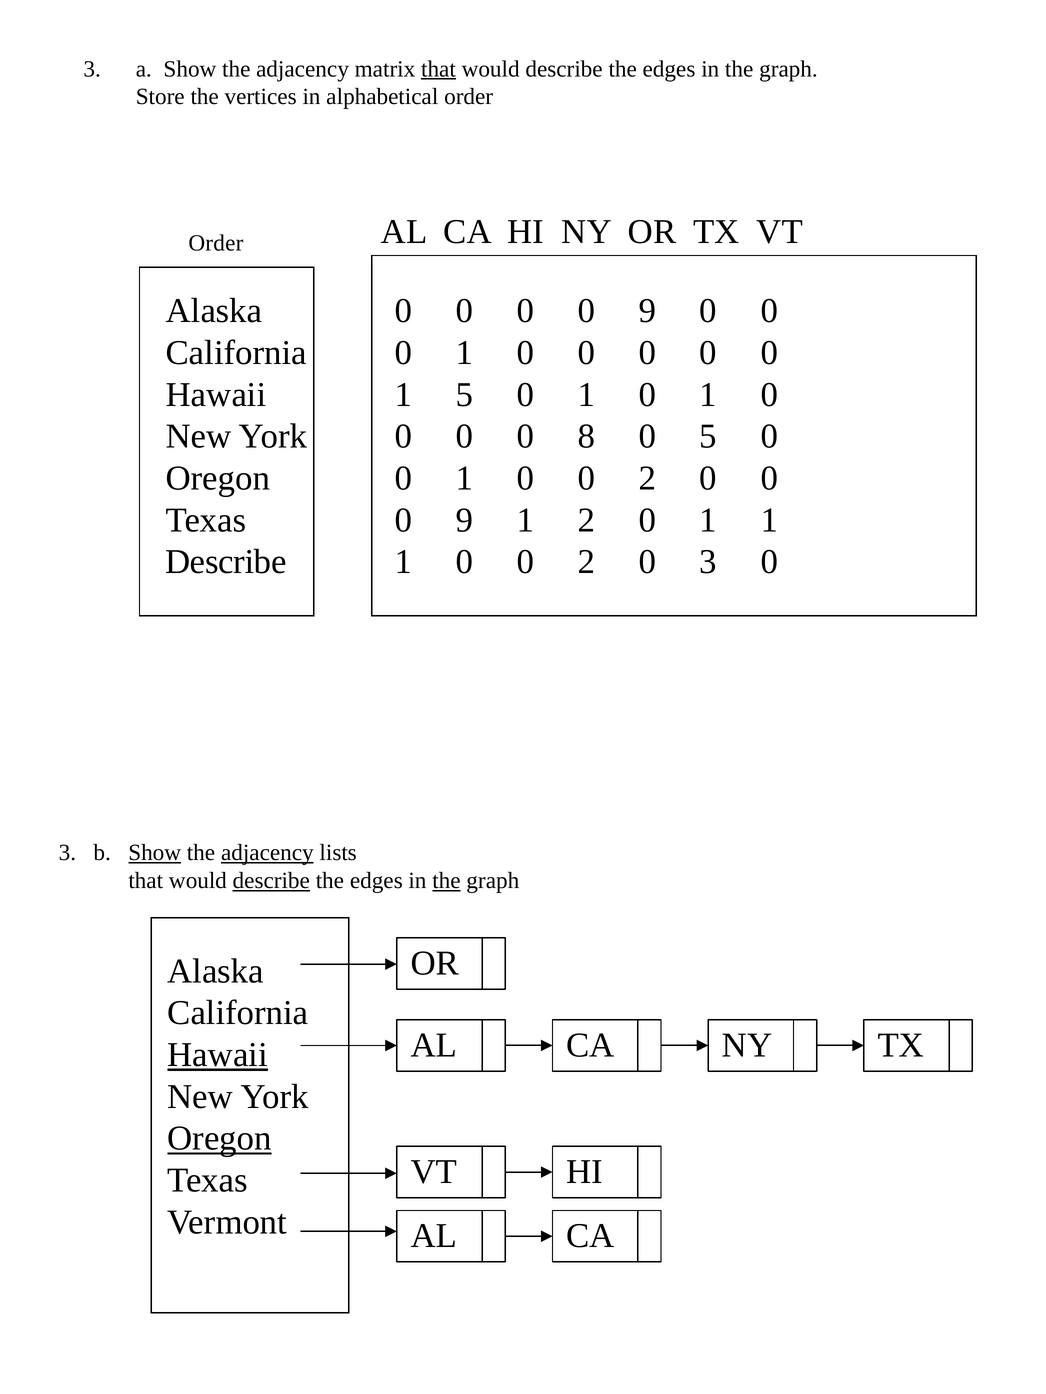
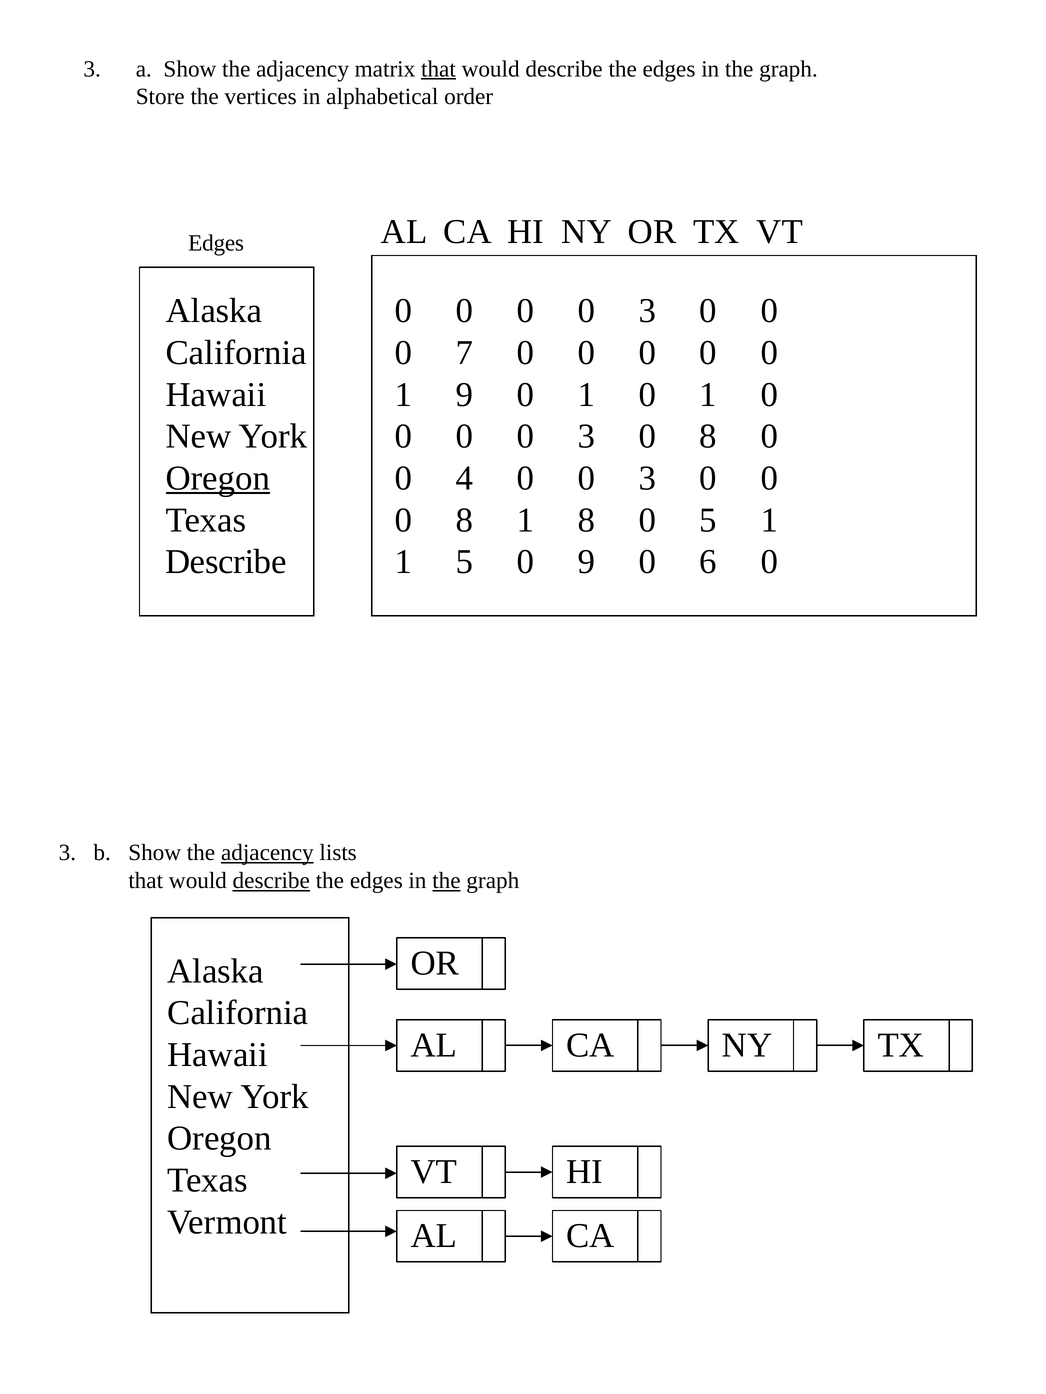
Order: Order -> Edges (216, 243)
9: 9 -> 3 (647, 311)
1: 1 -> 7 (464, 353)
1 5: 5 -> 9 (464, 395)
8: 8 -> 3 (586, 437)
5: 5 -> 8 (708, 437)
Oregon underline: none -> present (218, 478)
1: 1 -> 4 (464, 478)
2: 2 -> 3 (647, 478)
9: 9 -> 8 (464, 520)
1 2: 2 -> 8 (586, 520)
1: 1 -> 5 (708, 520)
0: 0 -> 5 (464, 562)
2: 2 -> 9 (586, 562)
0 3: 3 -> 6 (708, 562)
Show underline: present -> none (155, 853)
Hawaii underline: present -> none (218, 1055)
Oregon underline: present -> none (219, 1139)
